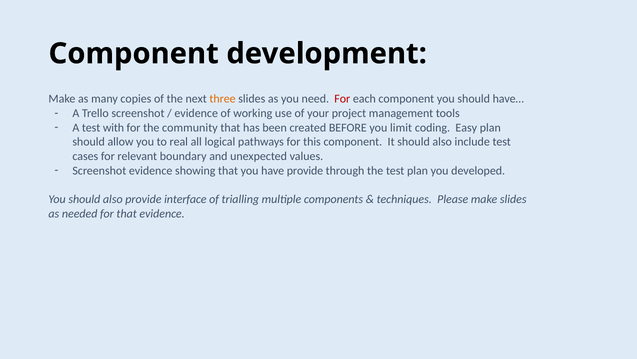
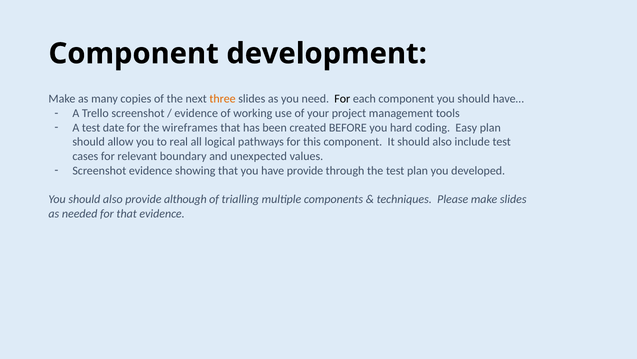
For colour: red -> black (342, 99)
with: with -> date (114, 127)
community: community -> wireframes (190, 127)
limit: limit -> hard (401, 127)
interface: interface -> although (185, 199)
